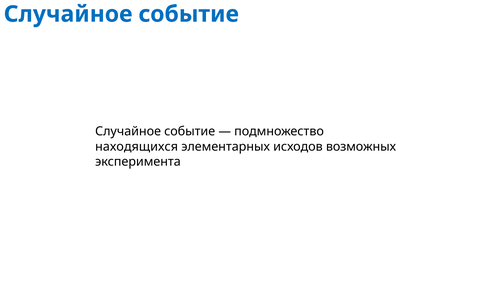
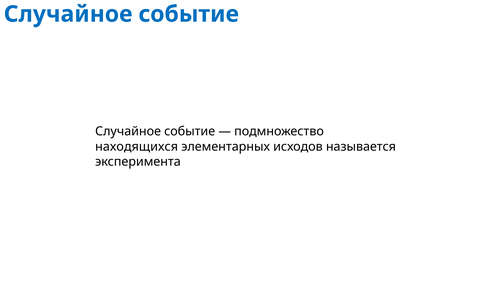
возможных: возможных -> называется (361, 146)
